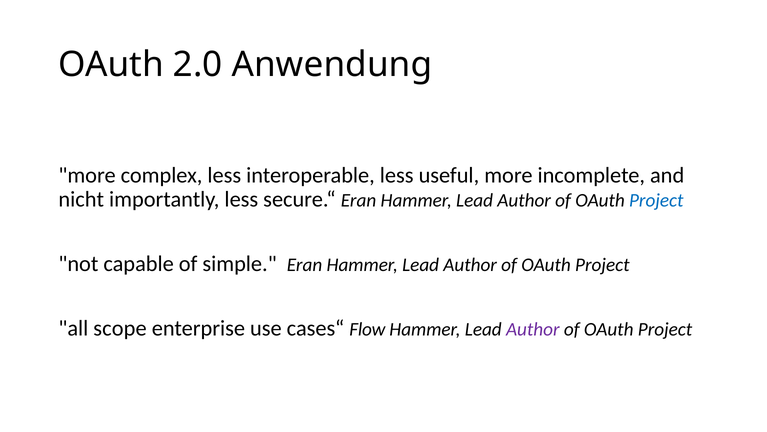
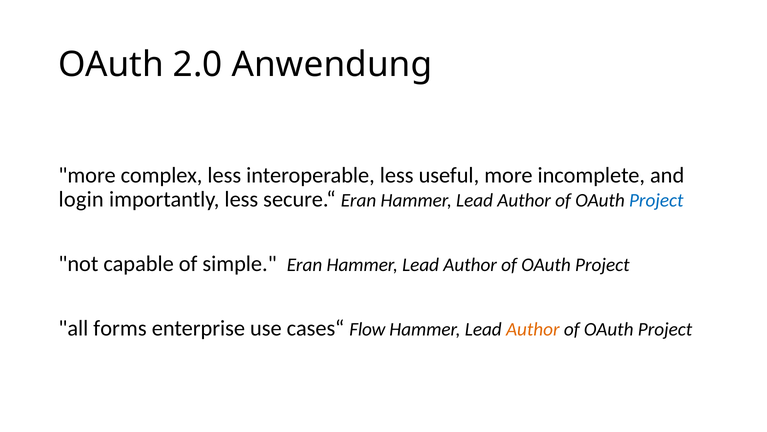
nicht: nicht -> login (81, 199)
scope: scope -> forms (120, 328)
Author colour: purple -> orange (533, 329)
